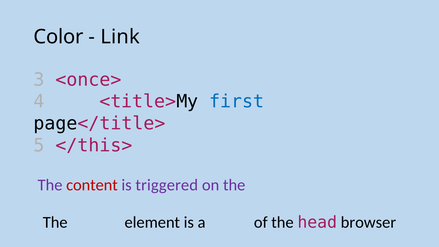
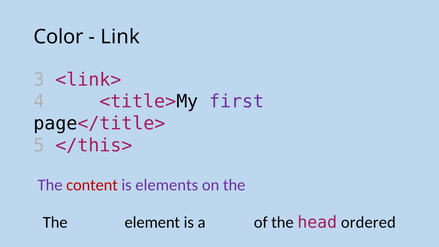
<once>: <once> -> <link> (88, 80)
first colour: blue -> purple (237, 102)
triggered: triggered -> elements (167, 185)
browser: browser -> ordered (368, 222)
